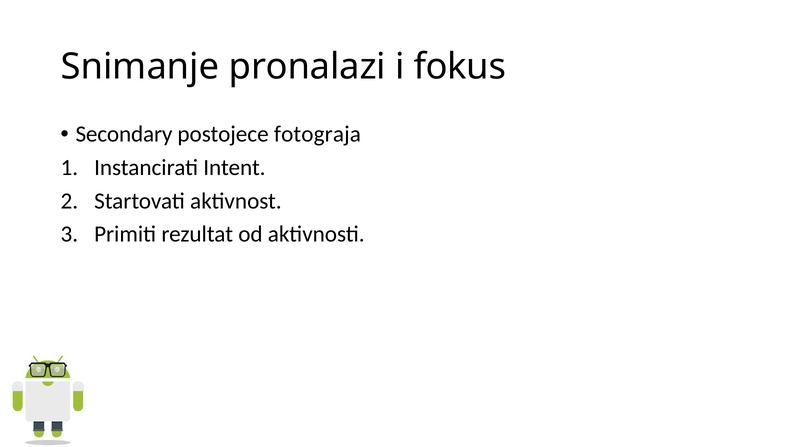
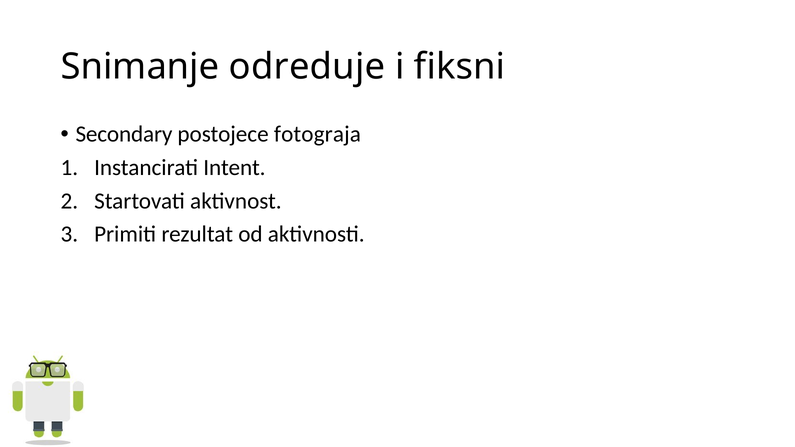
pronalazi: pronalazi -> odreduje (307, 67)
fokus: fokus -> fiksni (460, 67)
